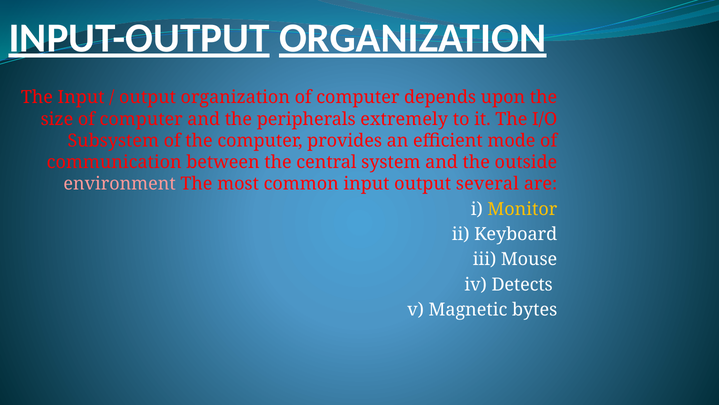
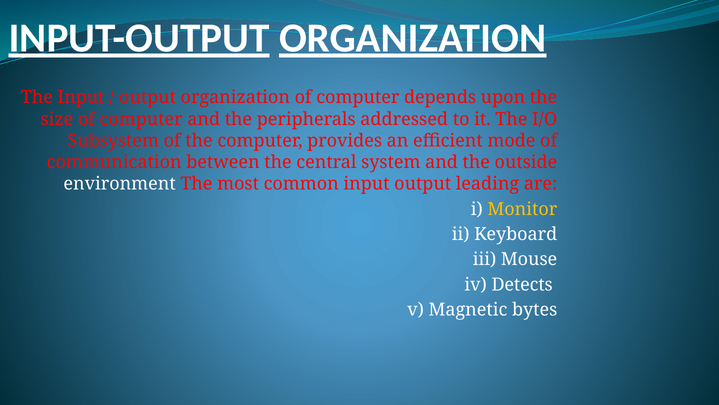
extremely: extremely -> addressed (404, 119)
environment colour: pink -> white (120, 184)
several: several -> leading (487, 184)
